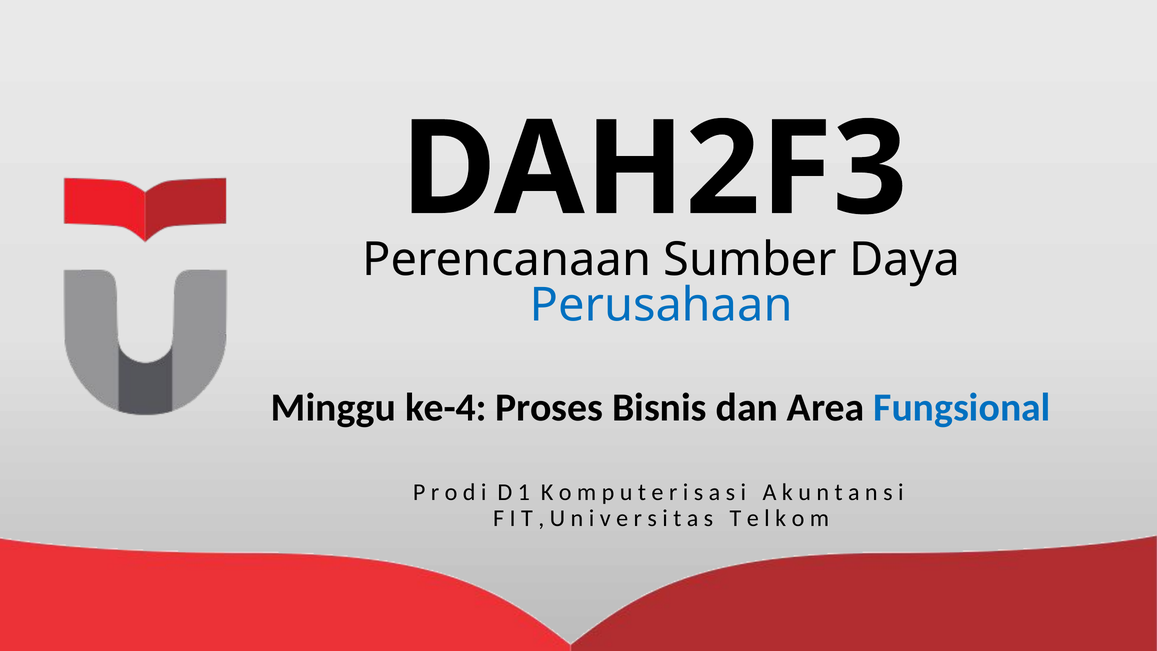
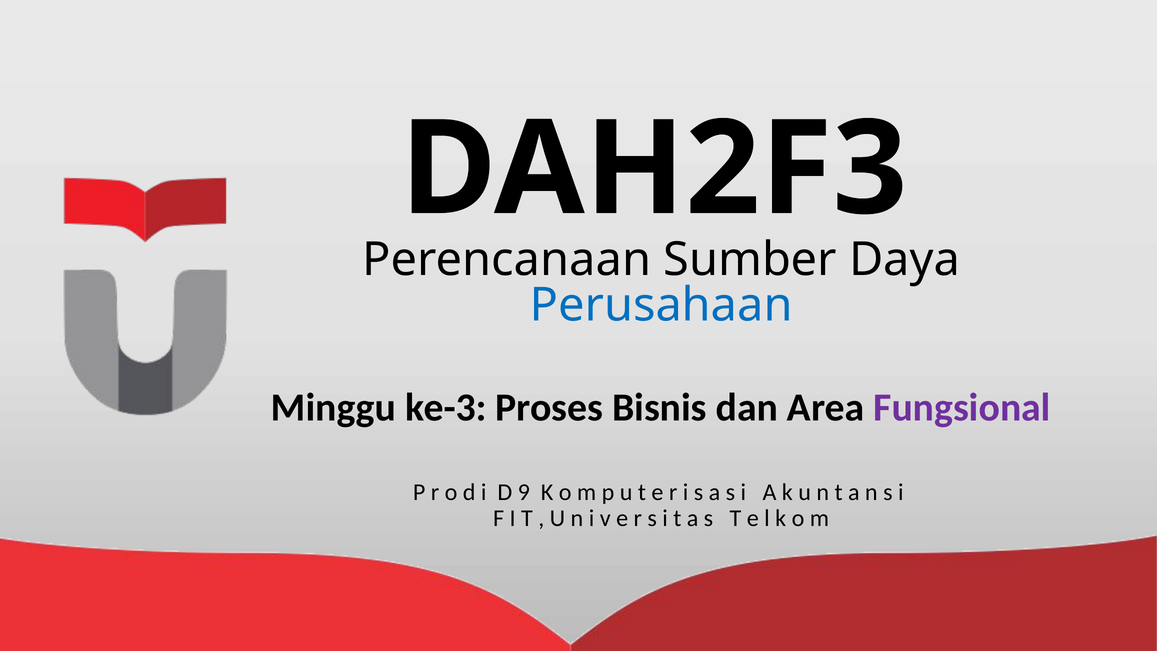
ke-4: ke-4 -> ke-3 (446, 407)
Fungsional colour: blue -> purple (962, 407)
1: 1 -> 9 (524, 492)
